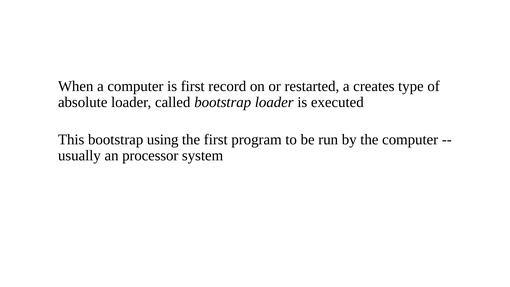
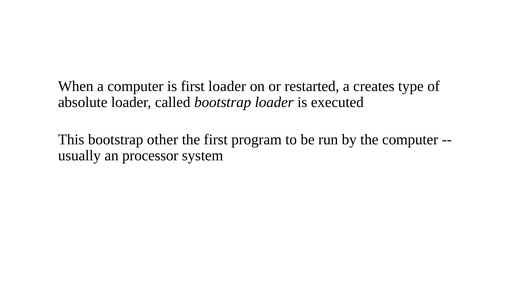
first record: record -> loader (227, 86)
using: using -> other (163, 140)
